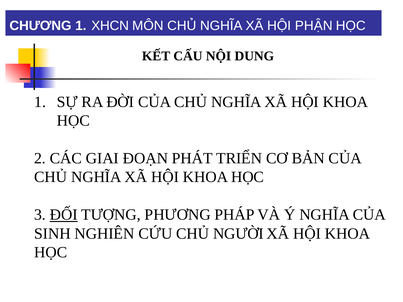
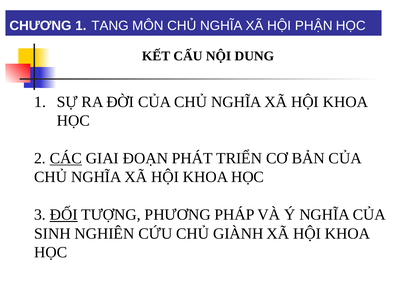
XHCN: XHCN -> TANG (110, 26)
CÁC underline: none -> present (66, 158)
NGƯỜI: NGƯỜI -> GIÀNH (238, 234)
